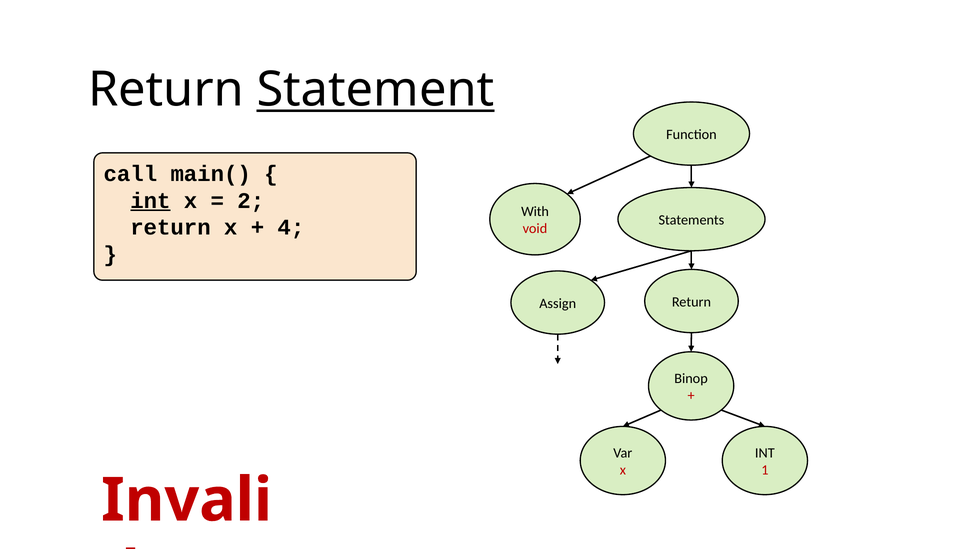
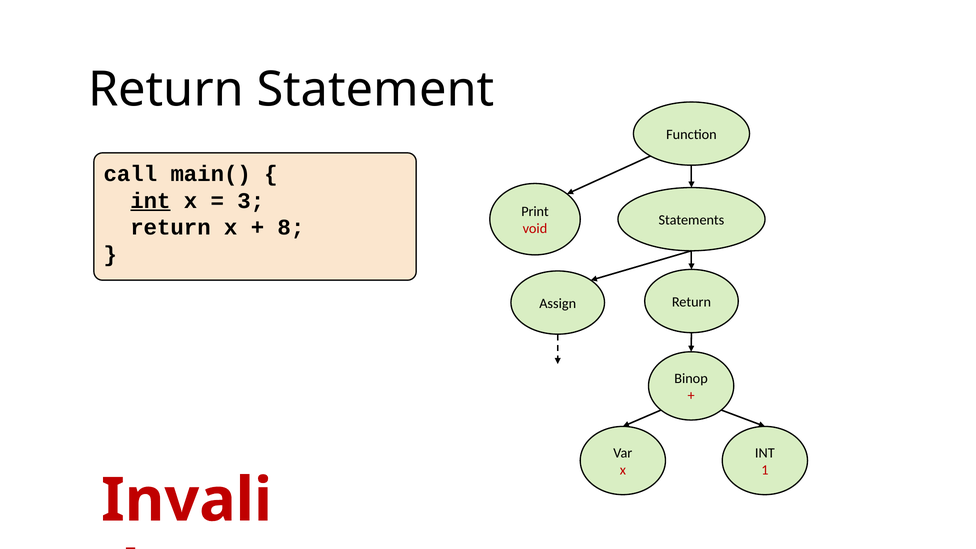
Statement underline: present -> none (375, 90)
2: 2 -> 3 (251, 201)
With: With -> Print (535, 212)
4: 4 -> 8 (291, 228)
